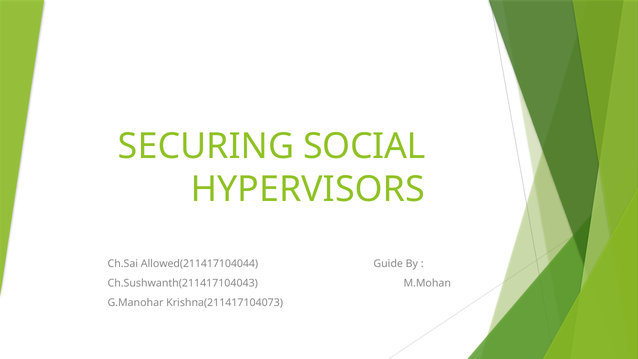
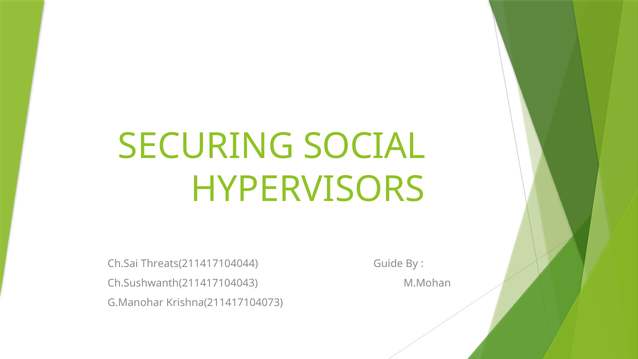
Allowed(211417104044: Allowed(211417104044 -> Threats(211417104044 (199, 264)
